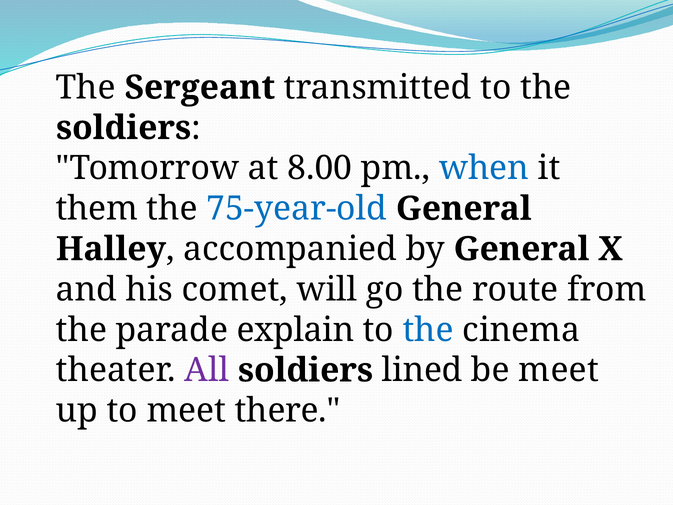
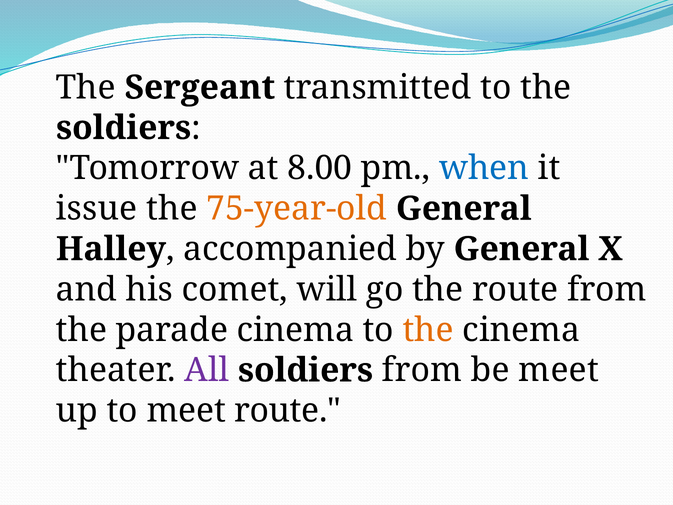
them: them -> issue (97, 209)
75-year-old colour: blue -> orange (297, 209)
parade explain: explain -> cinema (295, 330)
the colour: blue -> orange (428, 330)
soldiers lined: lined -> from (422, 370)
meet there: there -> route (288, 411)
